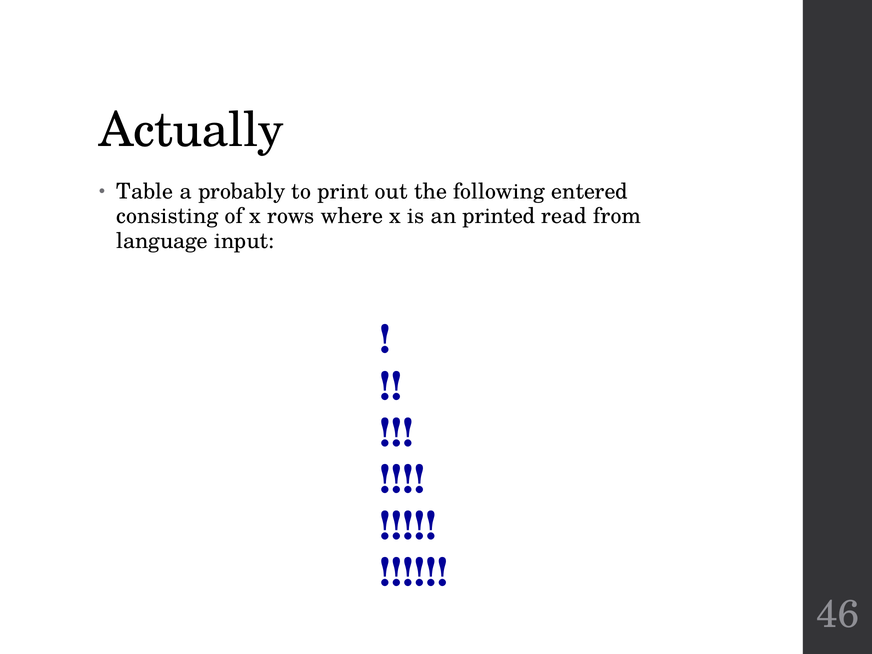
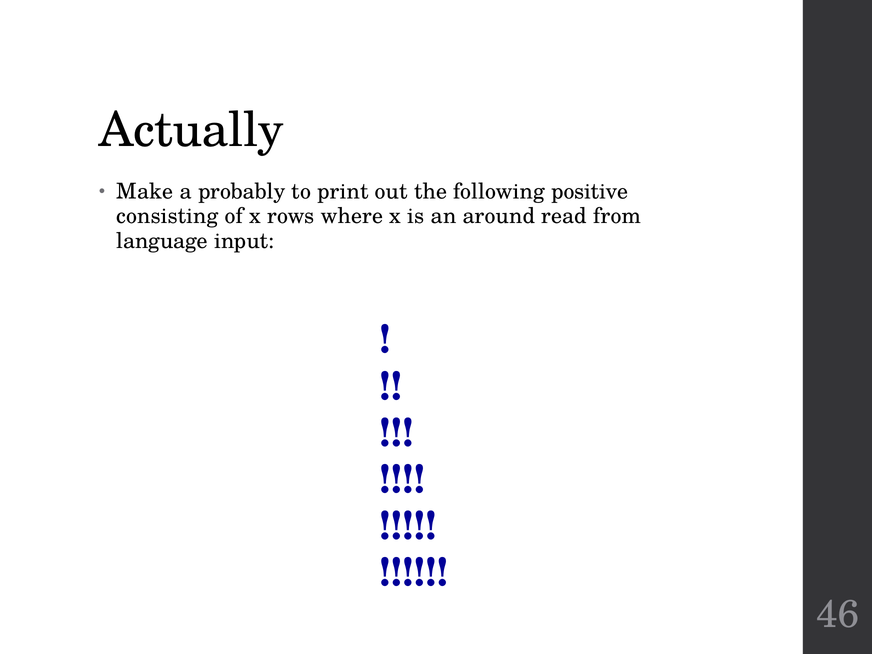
Table: Table -> Make (145, 191)
entered: entered -> positive (590, 191)
printed: printed -> around (499, 216)
